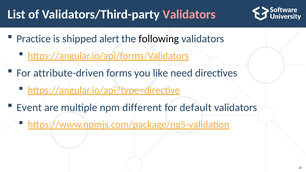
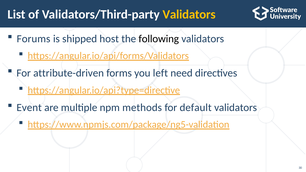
Validators colour: pink -> yellow (189, 14)
Practice: Practice -> Forums (34, 39)
alert: alert -> host (109, 39)
like: like -> left (160, 73)
different: different -> methods (142, 108)
